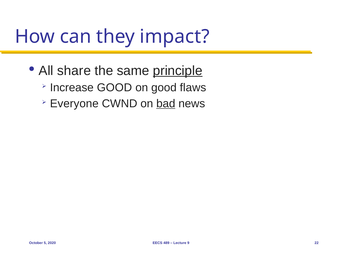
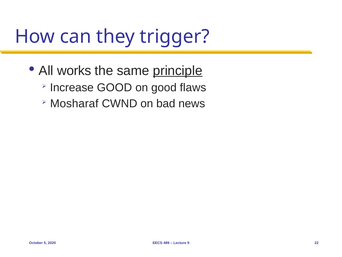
impact: impact -> trigger (175, 37)
share: share -> works (74, 70)
Everyone: Everyone -> Mosharaf (74, 103)
bad underline: present -> none (166, 103)
